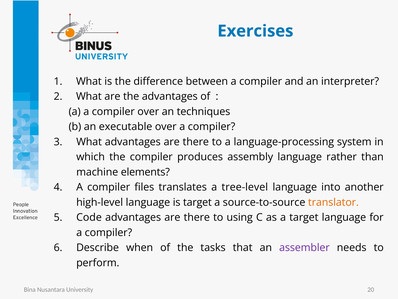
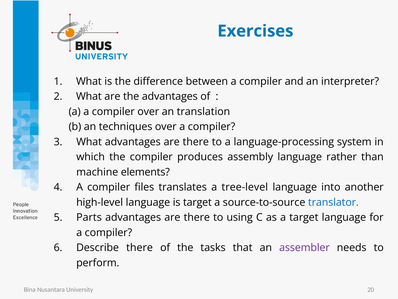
techniques: techniques -> translation (203, 111)
executable: executable -> techniques (126, 126)
translator colour: orange -> blue (333, 202)
Code: Code -> Parts (89, 217)
Describe when: when -> there (140, 247)
